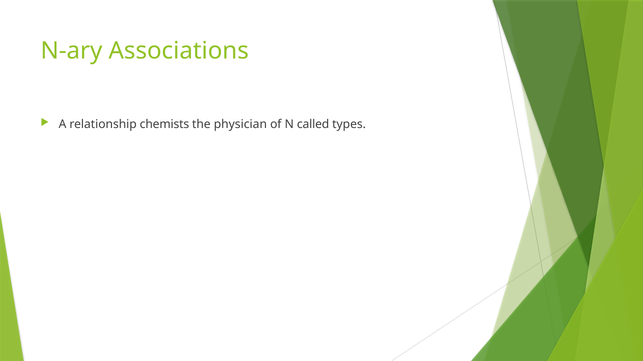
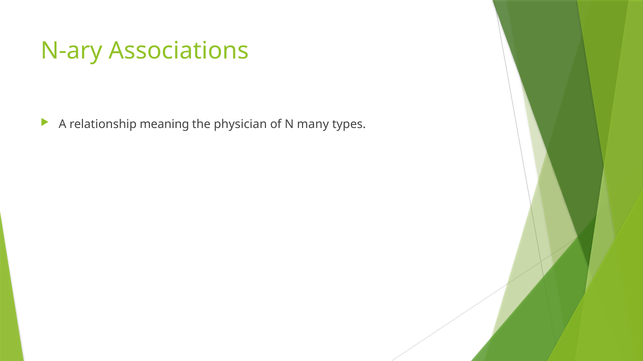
chemists: chemists -> meaning (164, 124)
called: called -> many (313, 124)
